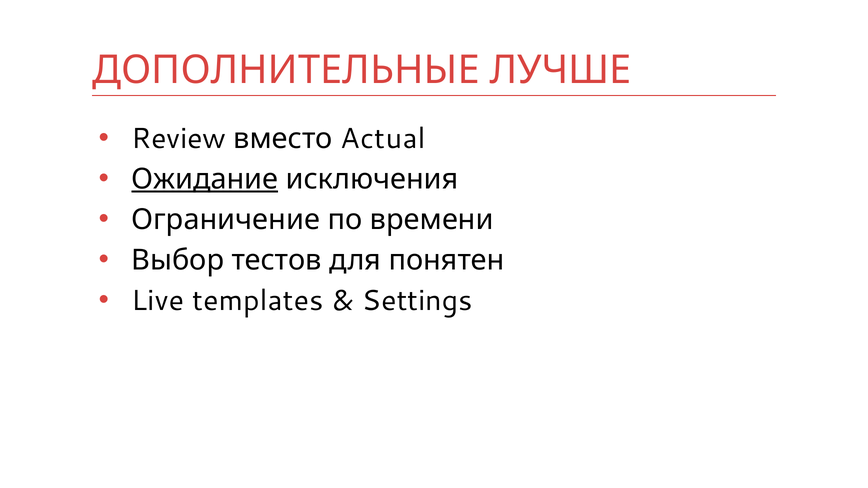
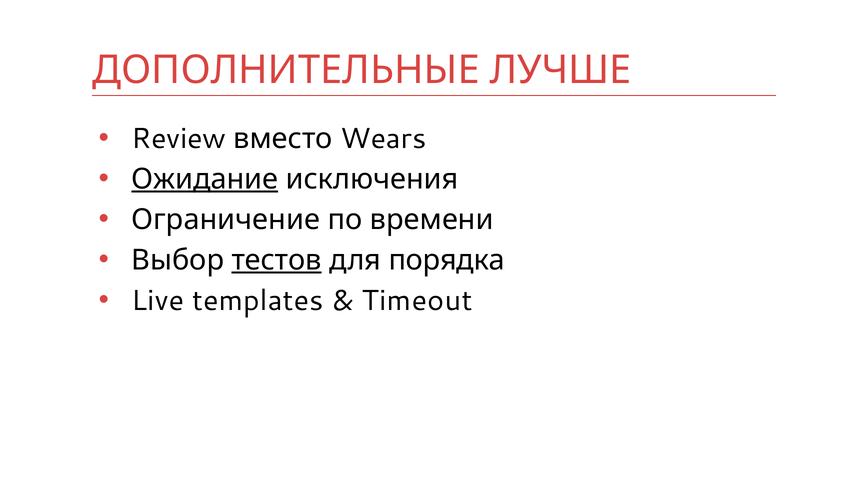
Actual: Actual -> Wears (383, 139)
тестов underline: none -> present (277, 260)
понятен: понятен -> порядка (447, 260)
Settings: Settings -> Timeout (417, 301)
